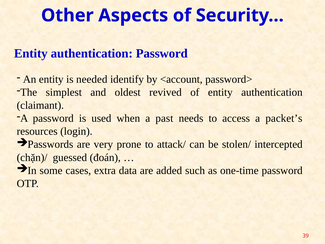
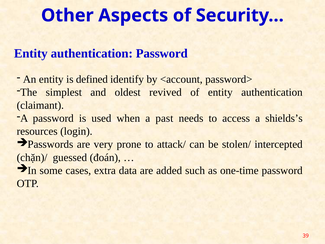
needed: needed -> defined (92, 79)
packet’s: packet’s -> shields’s (284, 118)
